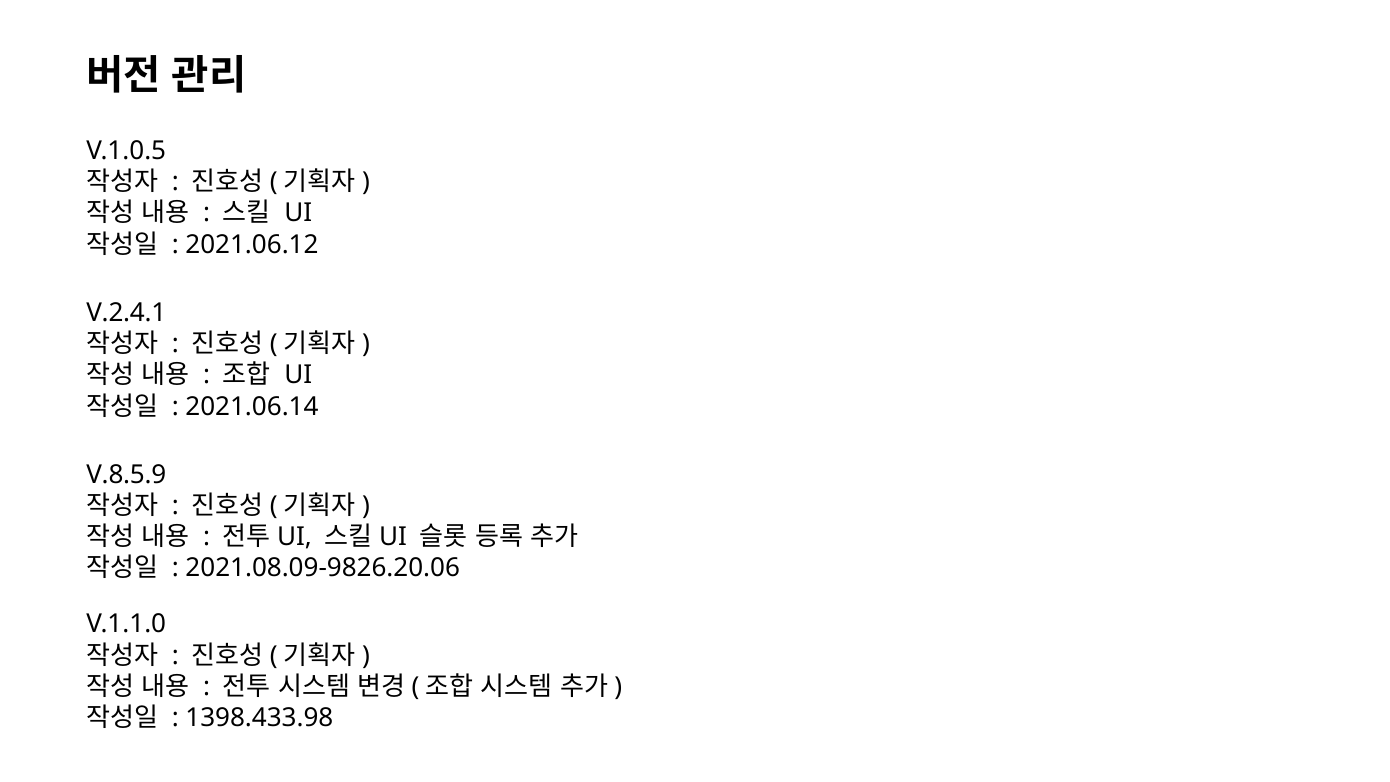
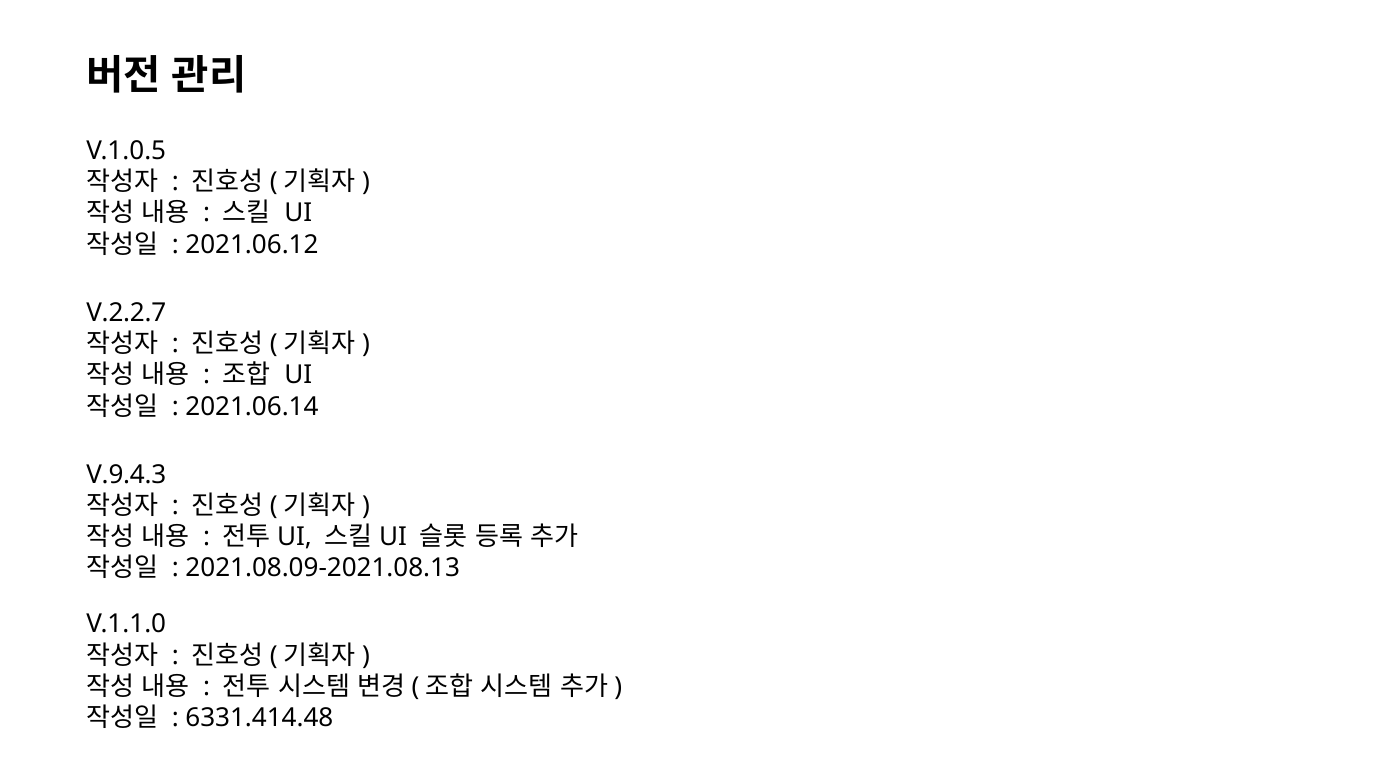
V.2.4.1: V.2.4.1 -> V.2.2.7 (126, 313)
V.8.5.9: V.8.5.9 -> V.9.4.3 (126, 474)
2021.08.09-9826.20.06: 2021.08.09-9826.20.06 -> 2021.08.09-2021.08.13 (323, 568)
1398.433.98: 1398.433.98 -> 6331.414.48 (259, 718)
